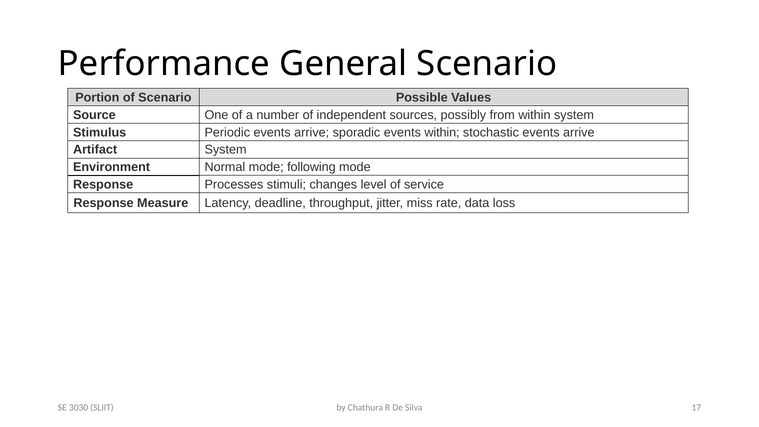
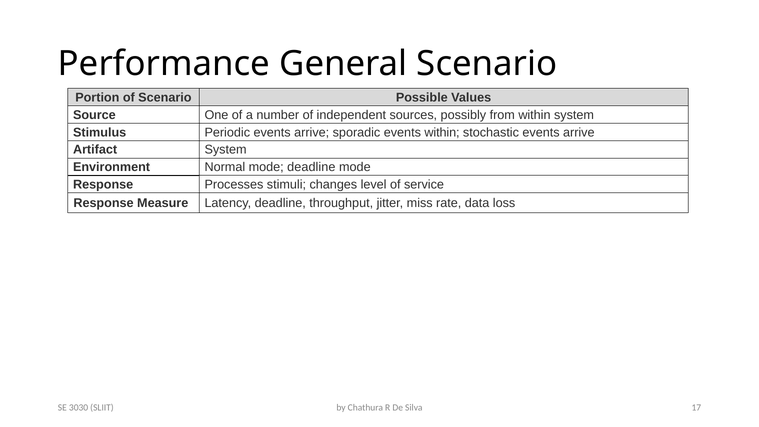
mode following: following -> deadline (311, 167)
